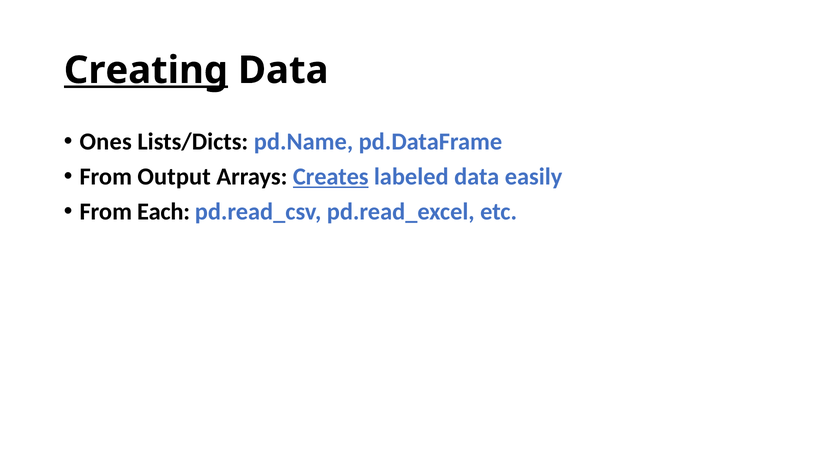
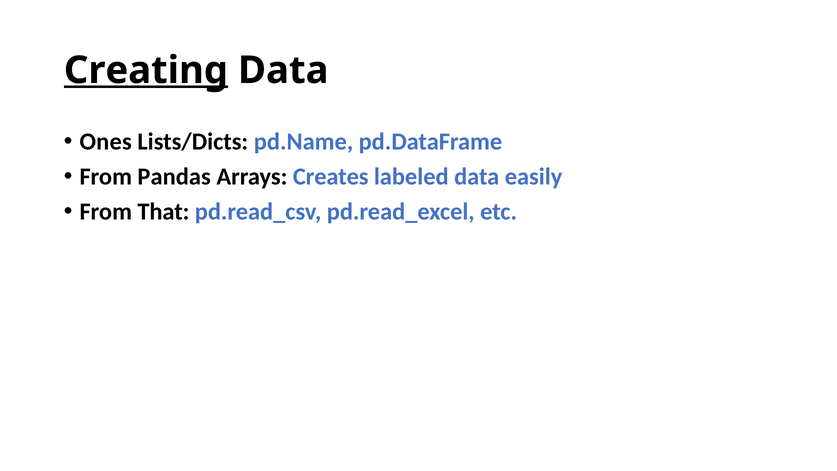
Output: Output -> Pandas (174, 177)
Creates underline: present -> none (331, 177)
Each: Each -> That (163, 212)
